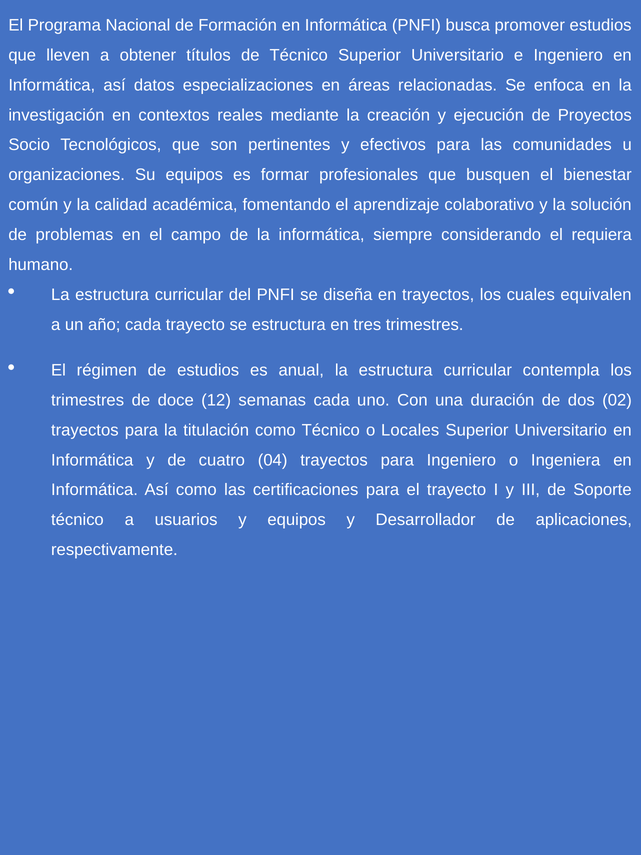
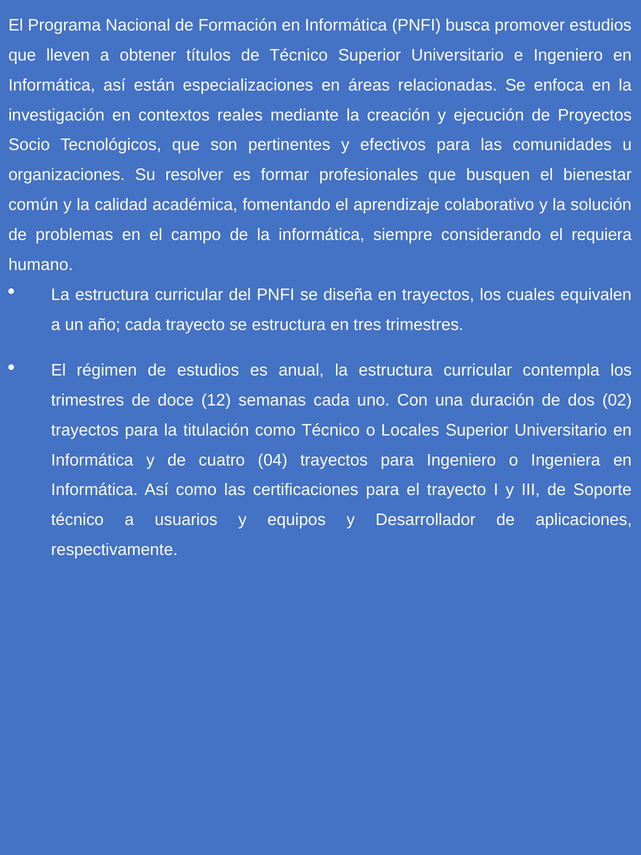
datos: datos -> están (154, 85)
Su equipos: equipos -> resolver (194, 175)
